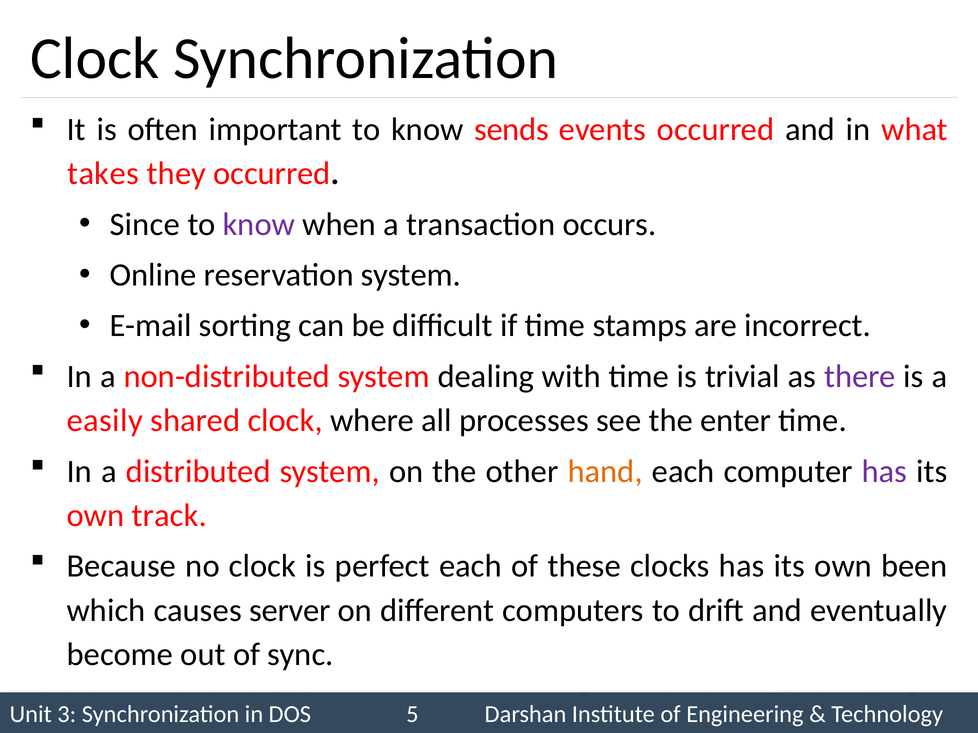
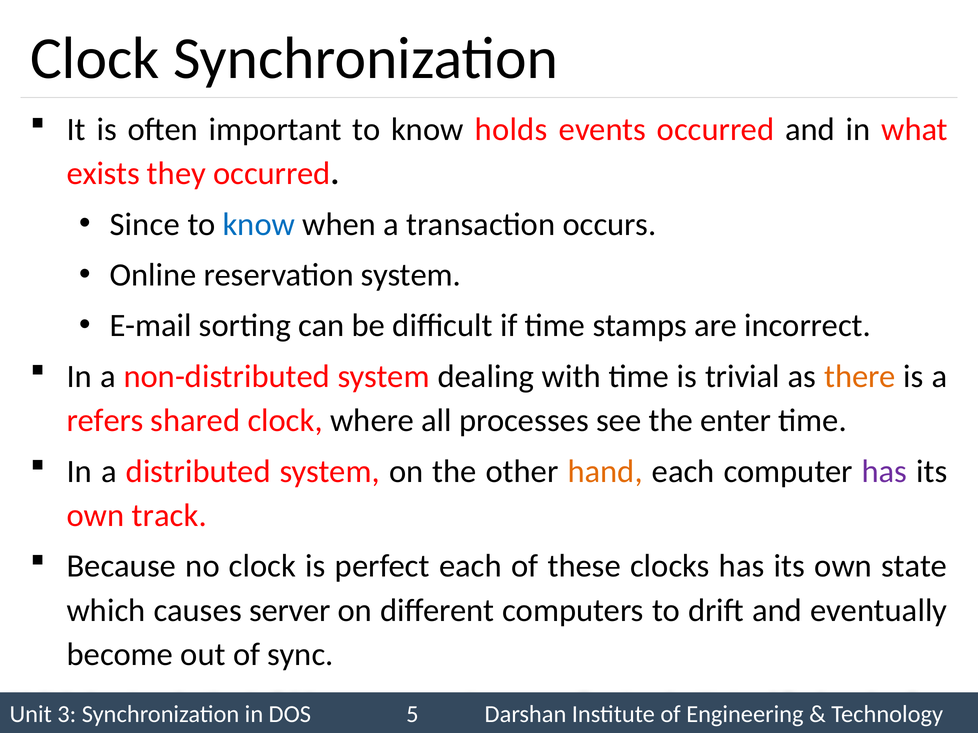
sends: sends -> holds (511, 130)
takes: takes -> exists (103, 174)
know colour: purple -> blue (259, 225)
there colour: purple -> orange (860, 377)
easily: easily -> refers (105, 421)
been: been -> state (914, 566)
